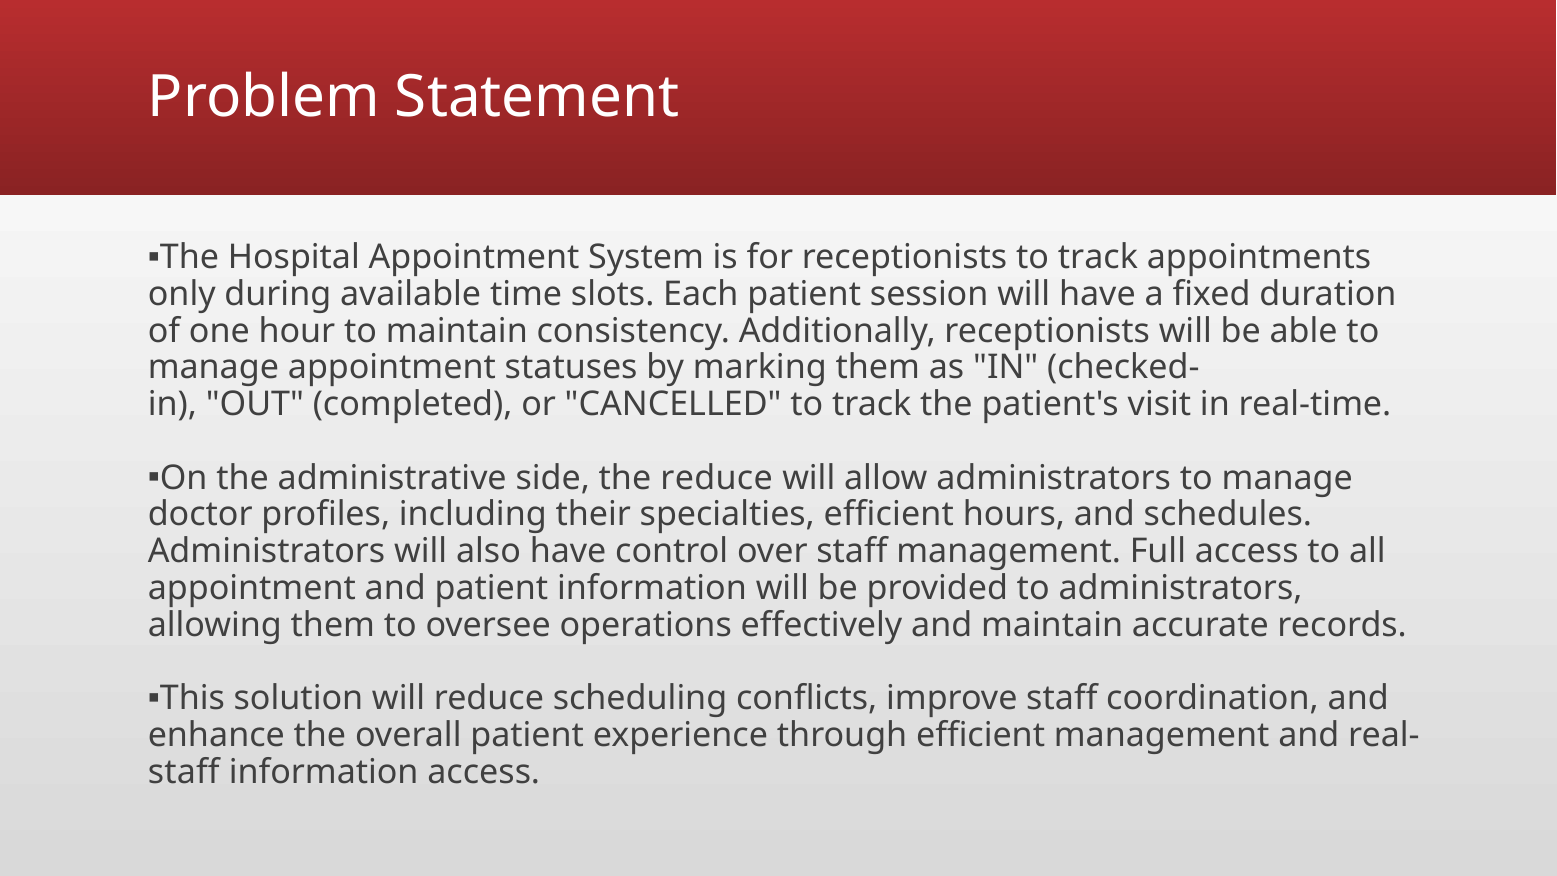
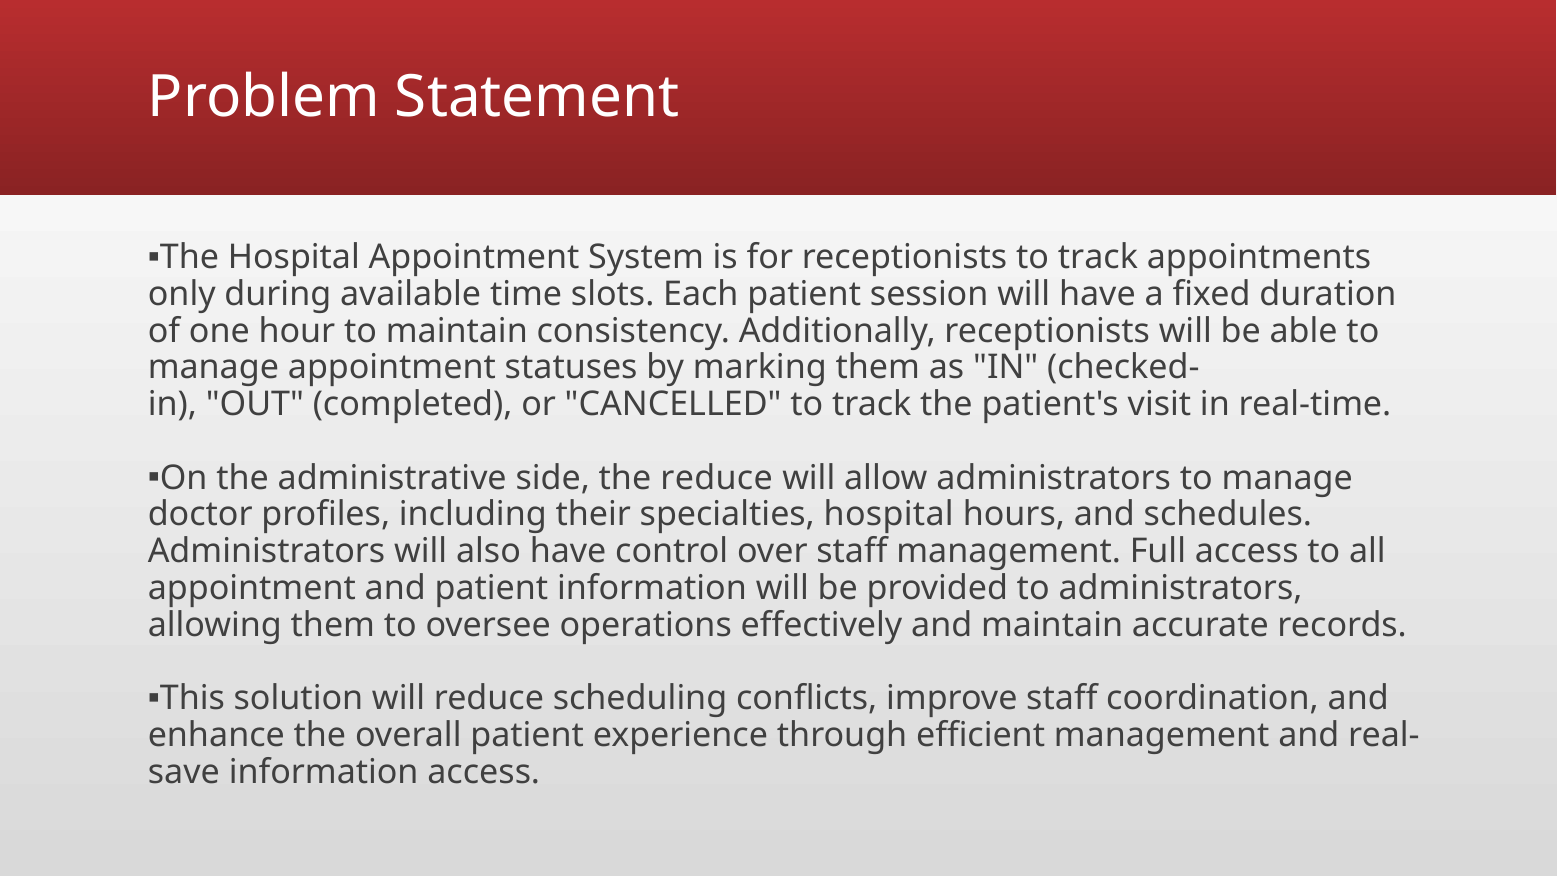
specialties efficient: efficient -> hospital (889, 515)
staff: staff -> save (184, 772)
